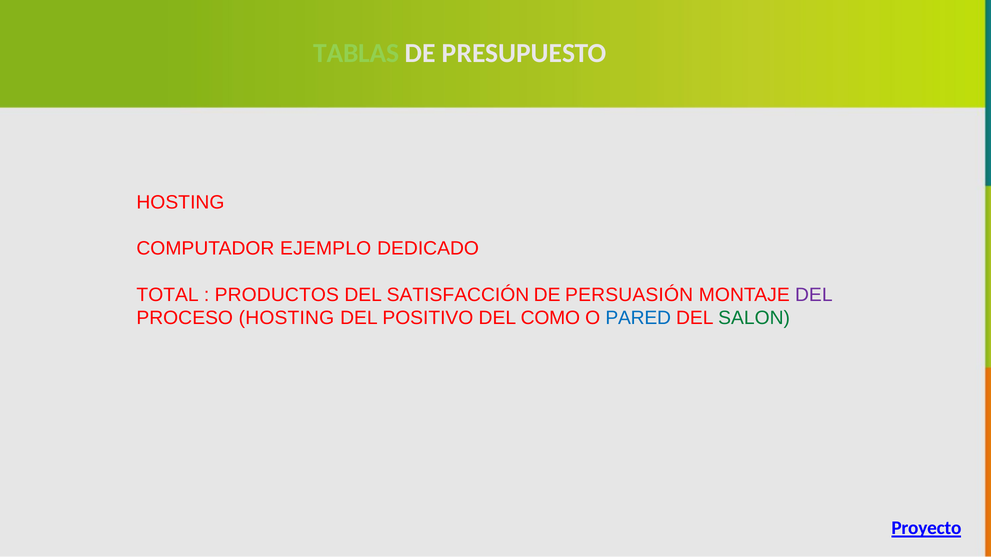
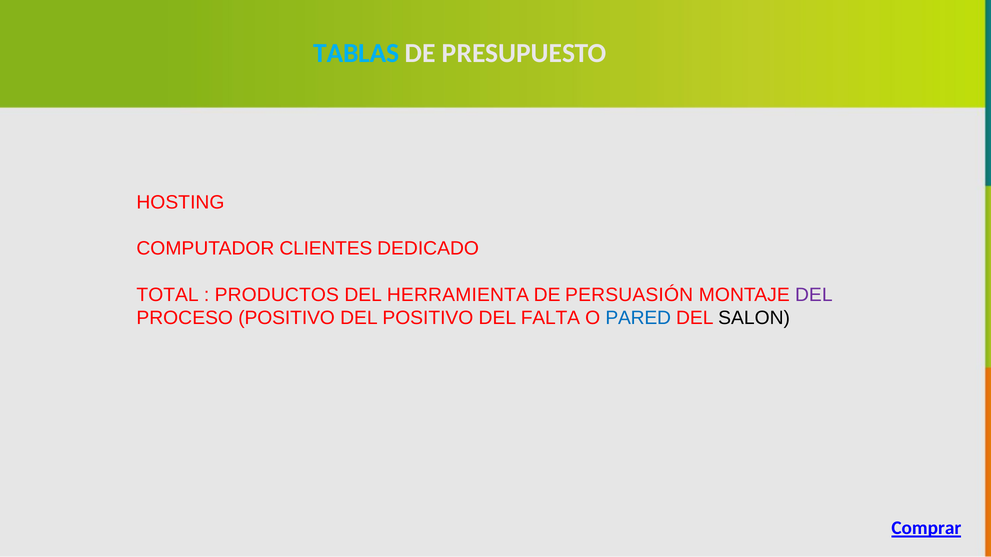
TABLAS colour: light green -> light blue (356, 53)
EJEMPLO: EJEMPLO -> CLIENTES (326, 249)
SATISFACCIÓN: SATISFACCIÓN -> HERRAMIENTA (458, 295)
PROCESO HOSTING: HOSTING -> POSITIVO (287, 318)
COMO: COMO -> FALTA (550, 318)
SALON colour: green -> black (754, 318)
Proyecto: Proyecto -> Comprar (926, 528)
